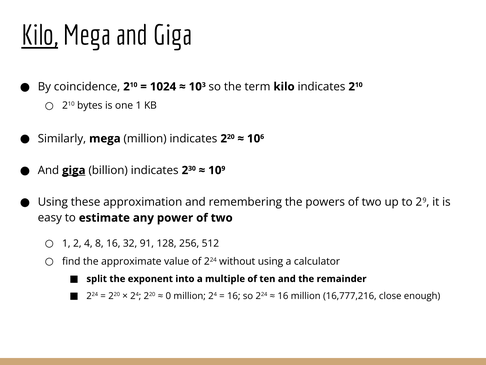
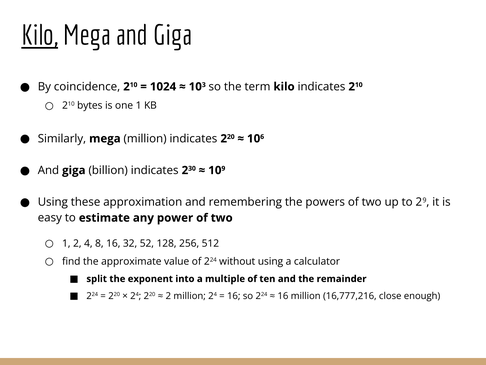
giga underline: present -> none (74, 170)
91: 91 -> 52 (147, 243)
0: 0 -> 2 (168, 296)
